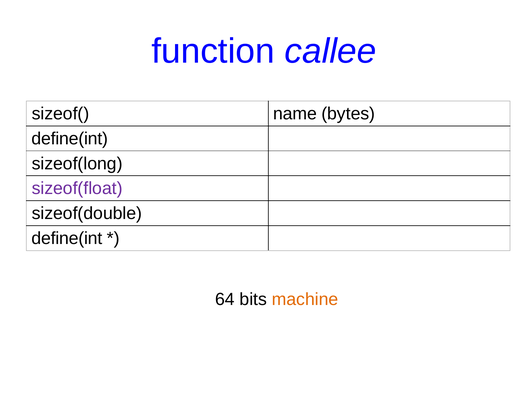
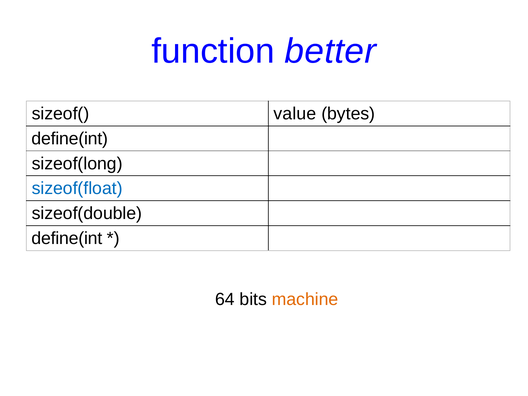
callee: callee -> better (330, 51)
name: name -> value (295, 114)
sizeof(float colour: purple -> blue (77, 189)
